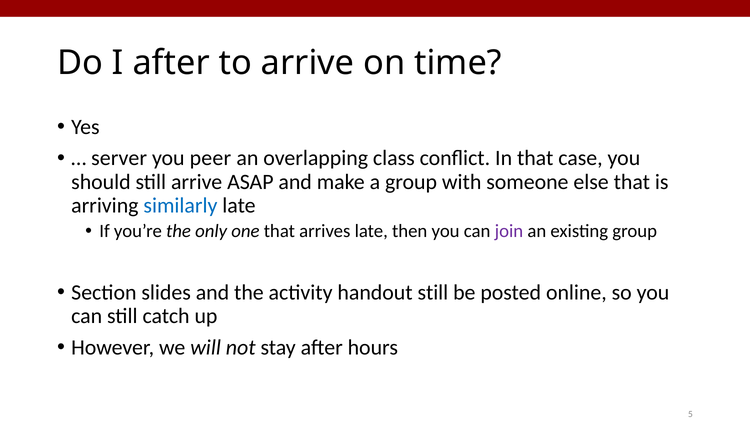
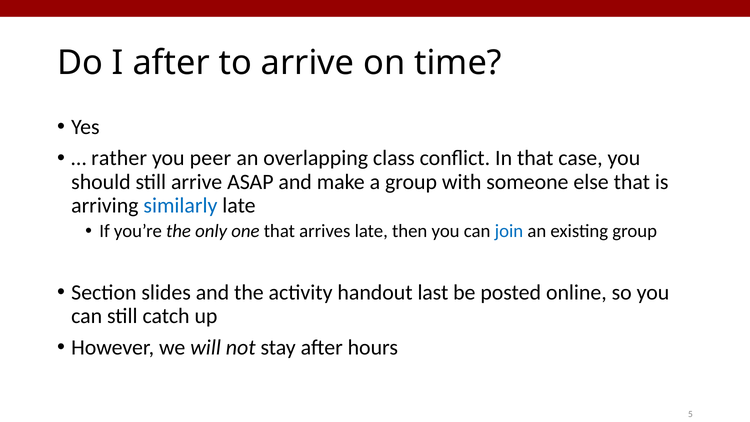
server: server -> rather (119, 158)
join colour: purple -> blue (509, 231)
handout still: still -> last (433, 292)
